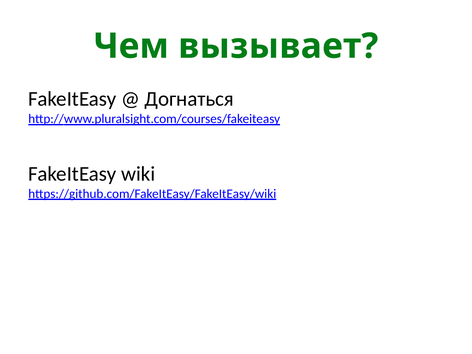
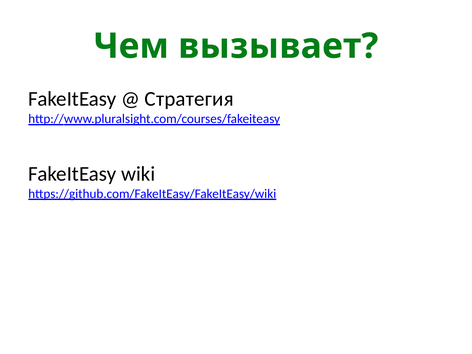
Догнаться: Догнаться -> Стратегия (189, 99)
